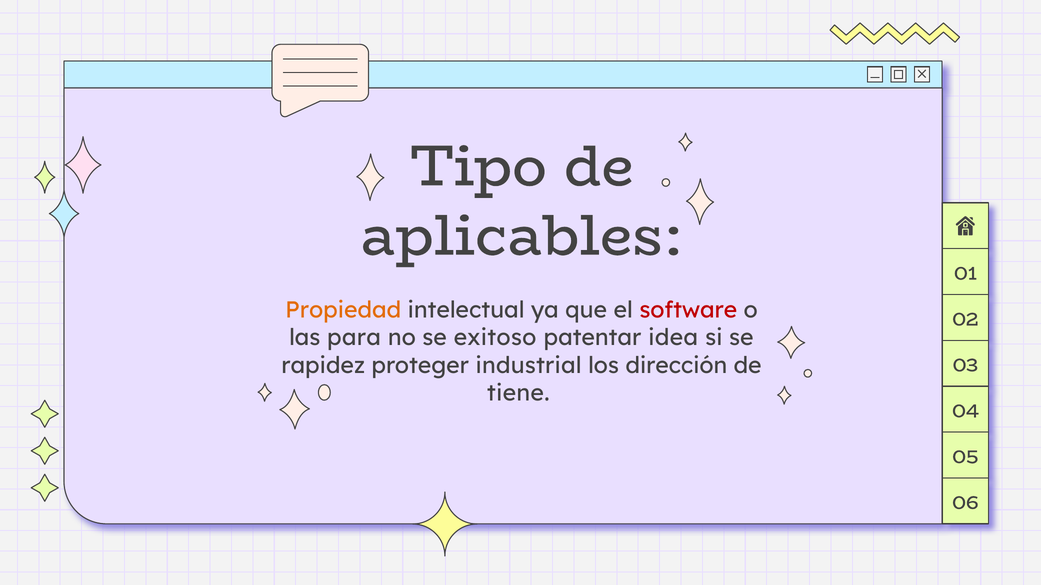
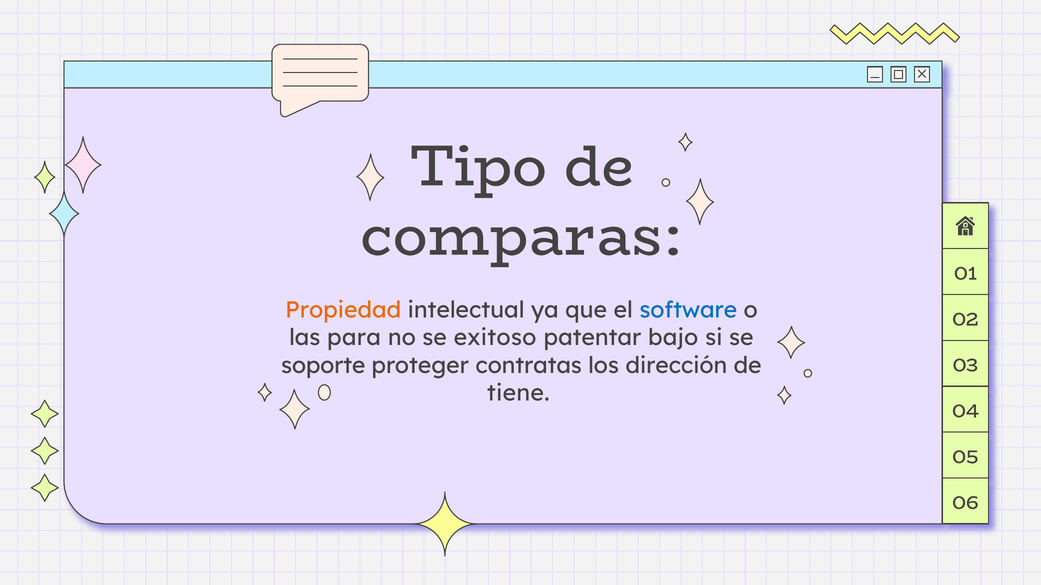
aplicables: aplicables -> comparas (521, 236)
software colour: red -> blue (688, 310)
idea: idea -> bajo (673, 338)
rapidez: rapidez -> soporte (323, 366)
industrial: industrial -> contratas (529, 366)
